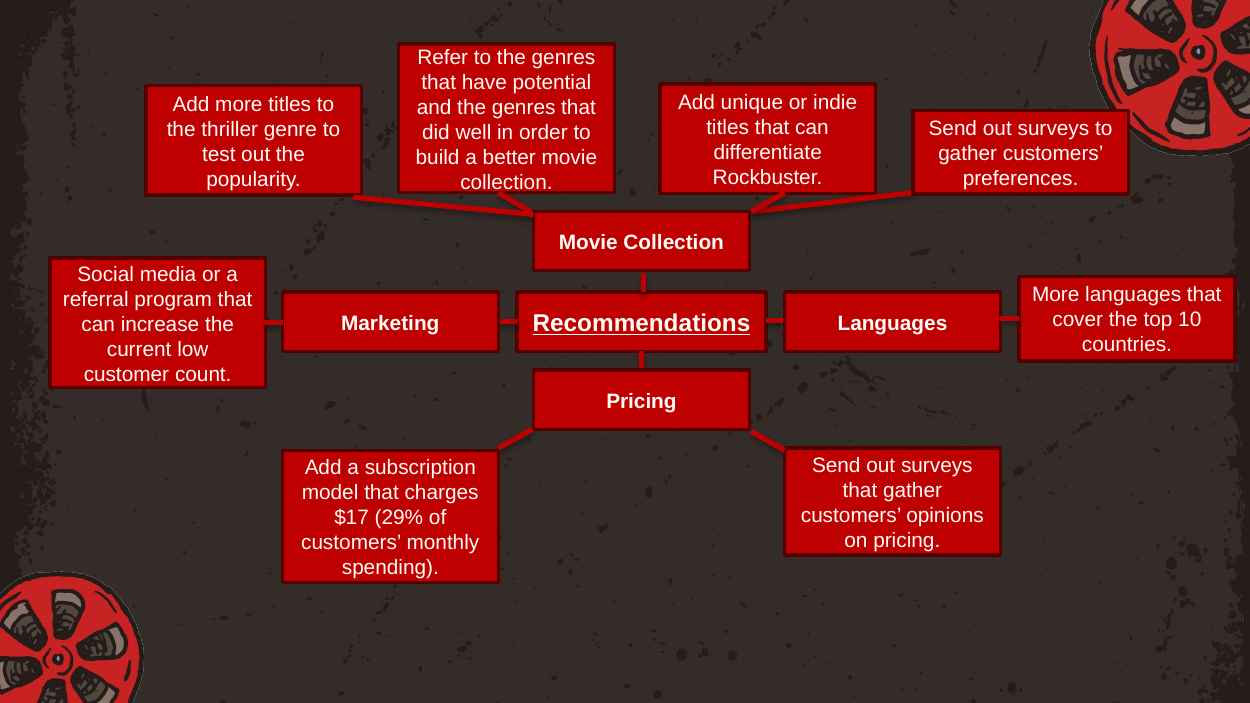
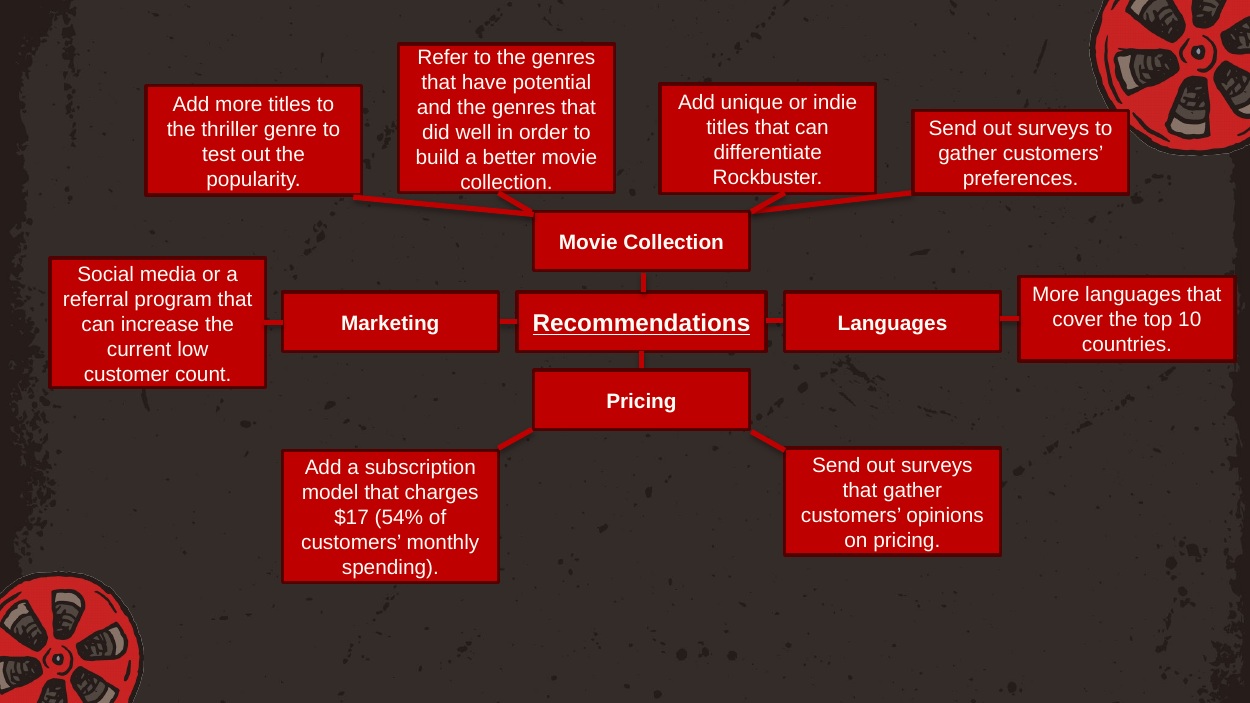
29%: 29% -> 54% (399, 518)
